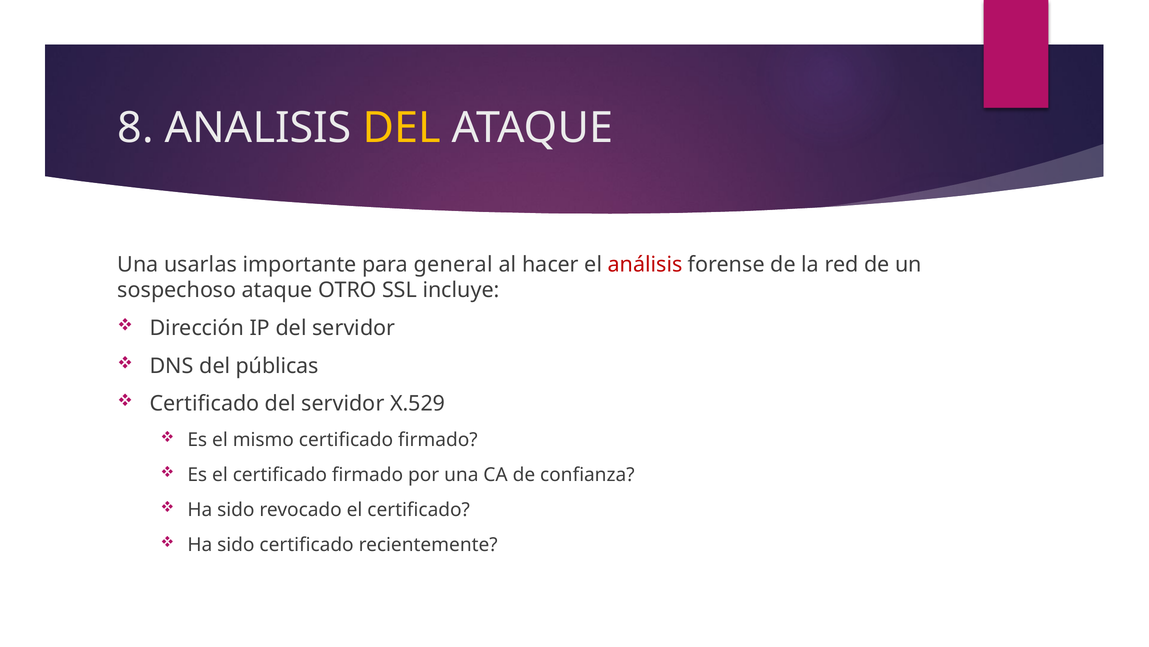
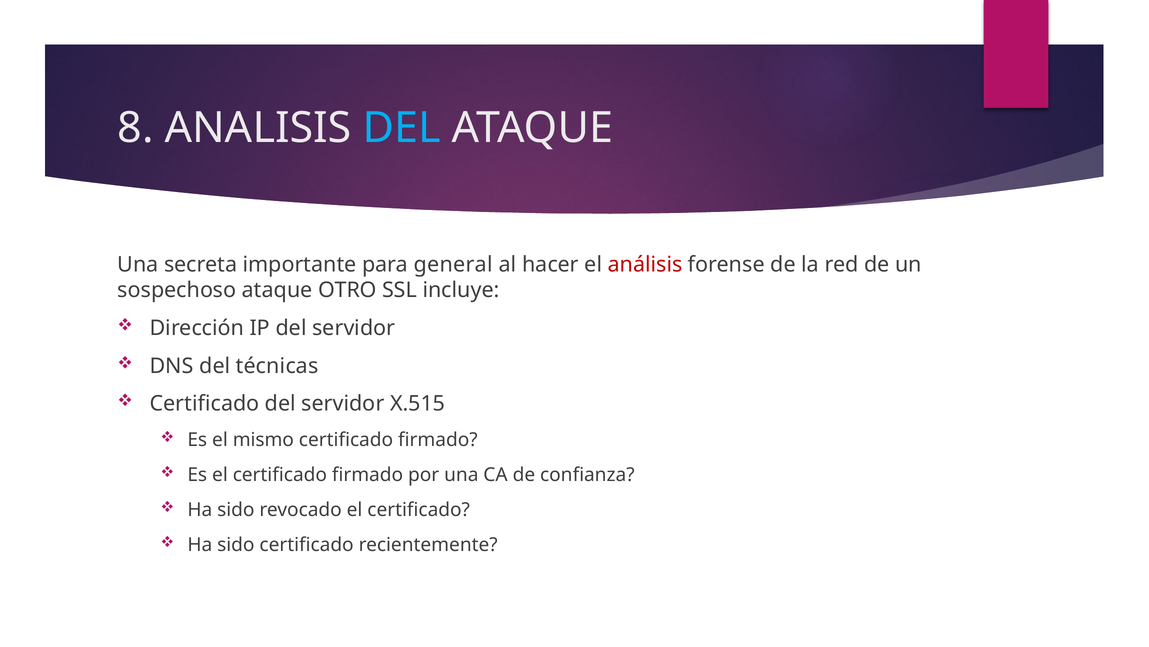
DEL colour: yellow -> light blue (402, 128)
usarlas: usarlas -> secreta (201, 264)
públicas: públicas -> técnicas (277, 366)
X.529: X.529 -> X.515 (418, 403)
